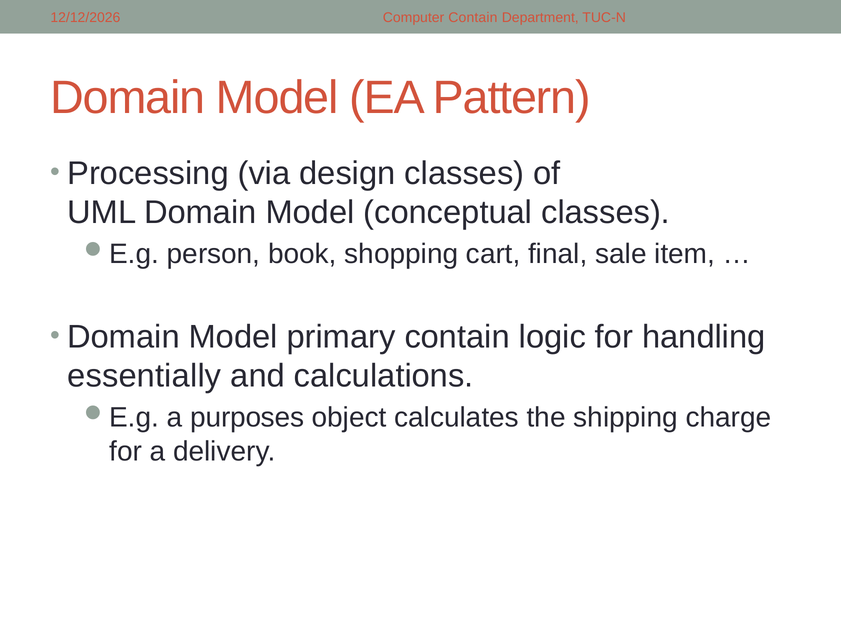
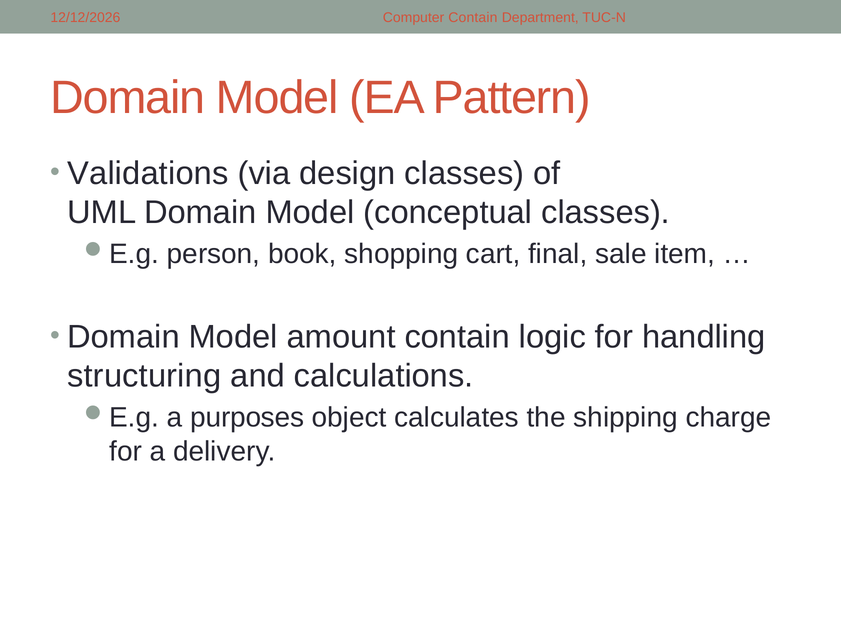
Processing: Processing -> Validations (148, 173)
primary: primary -> amount (341, 337)
essentially: essentially -> structuring (144, 376)
